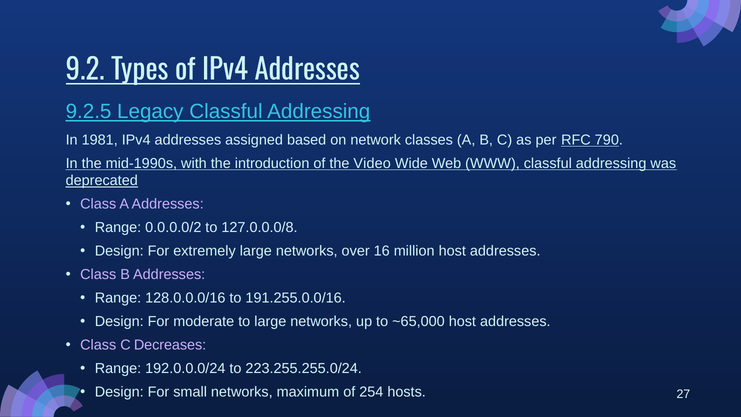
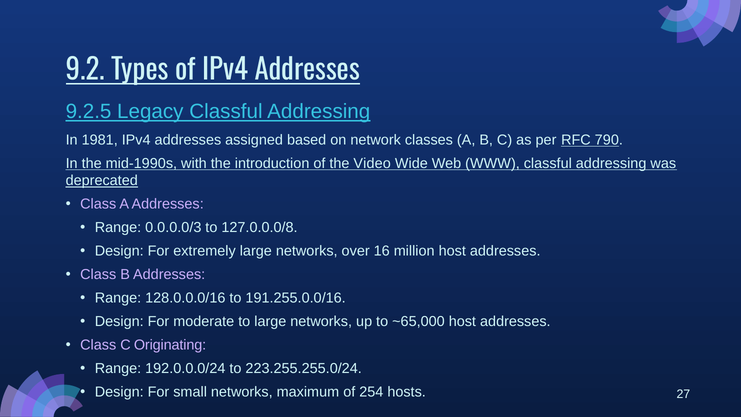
0.0.0.0/2: 0.0.0.0/2 -> 0.0.0.0/3 (173, 228)
Decreases: Decreases -> Originating (170, 345)
